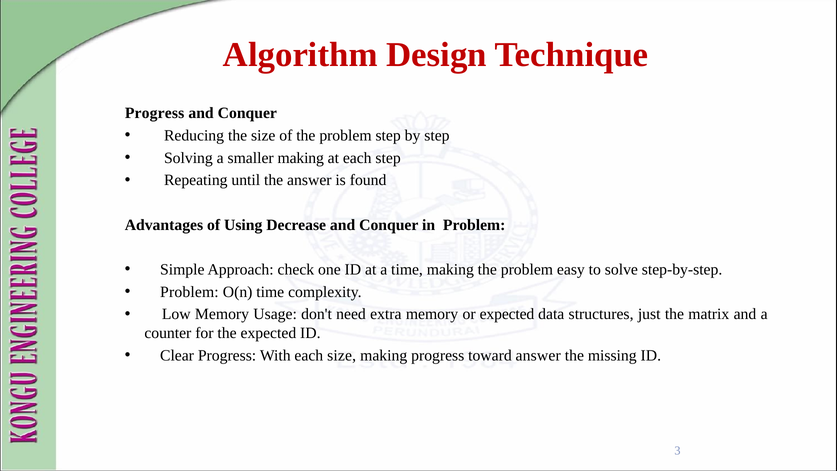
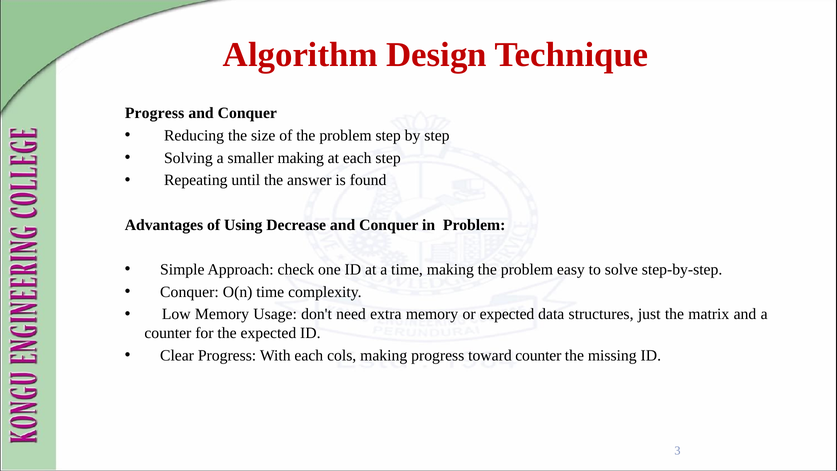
Problem: Problem -> Conquer (189, 292)
each size: size -> cols (342, 355)
toward answer: answer -> counter (538, 355)
